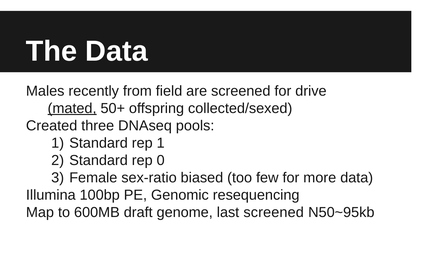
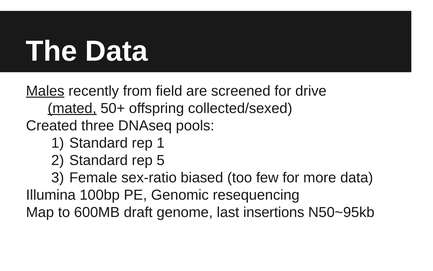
Males underline: none -> present (45, 91)
0: 0 -> 5 (161, 160)
last screened: screened -> insertions (274, 212)
